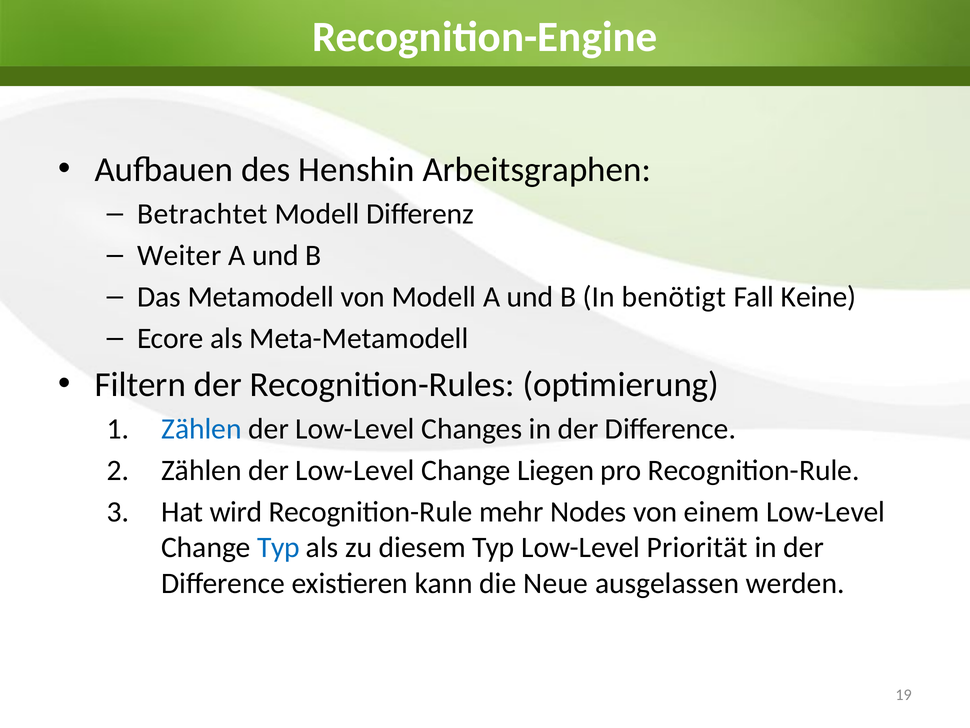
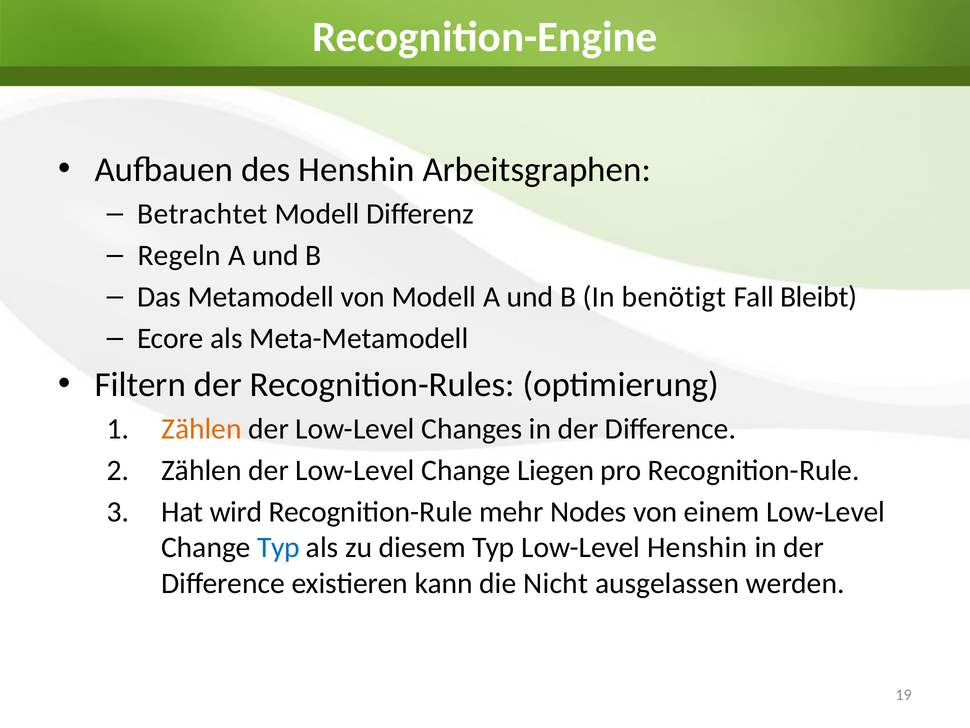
Weiter: Weiter -> Regeln (179, 255)
Keine: Keine -> Bleibt (819, 297)
Zählen colour: blue -> orange (201, 429)
Low-Level Priorität: Priorität -> Henshin (697, 547)
Neue: Neue -> Nicht (556, 583)
